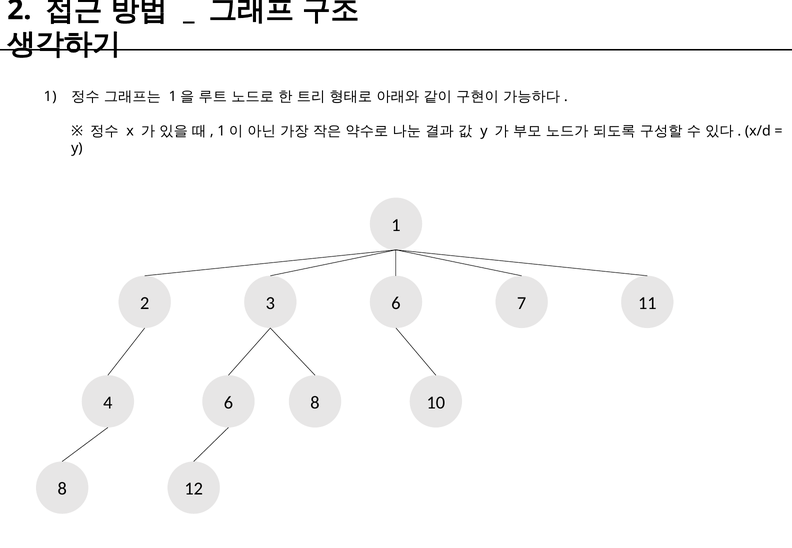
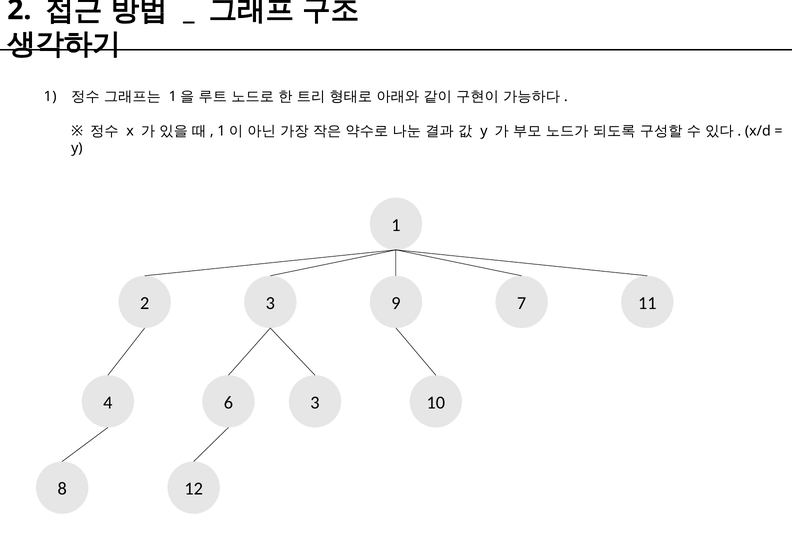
2 6: 6 -> 9 (396, 303)
6 8: 8 -> 3 (315, 403)
